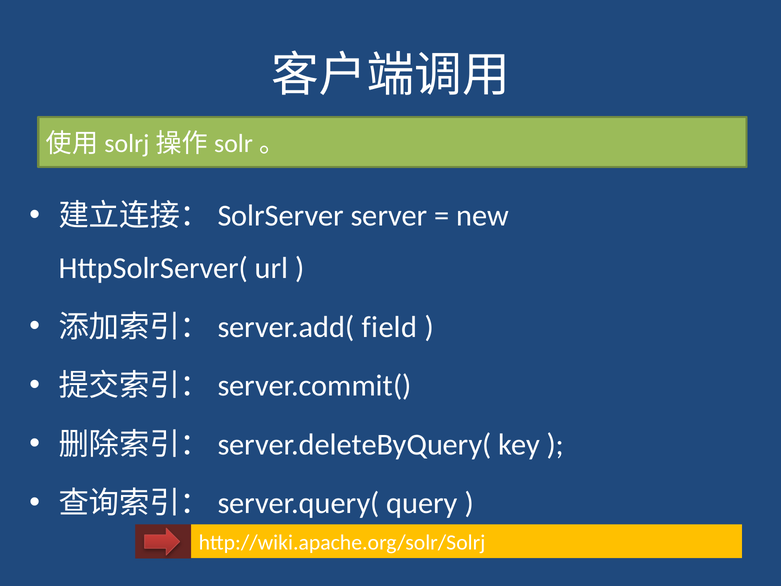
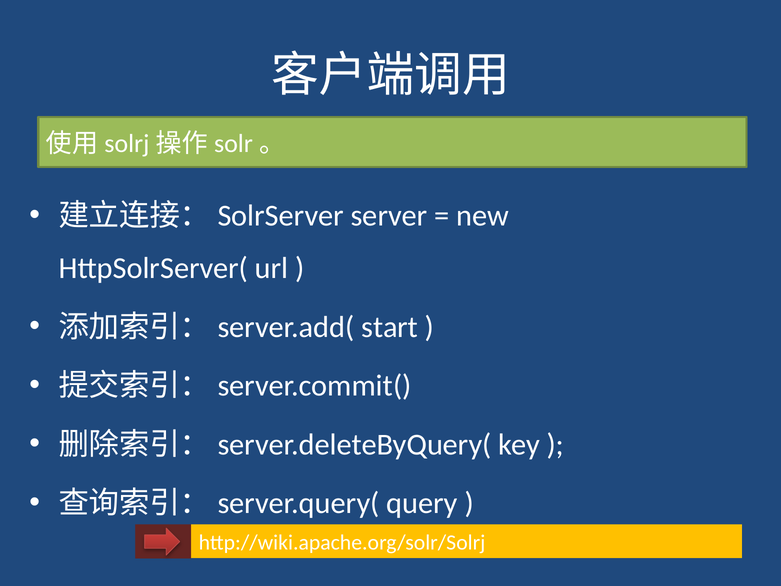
field: field -> start (390, 327)
